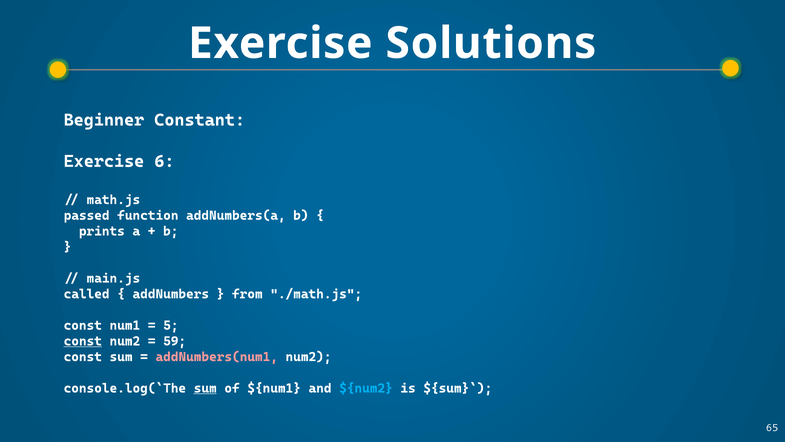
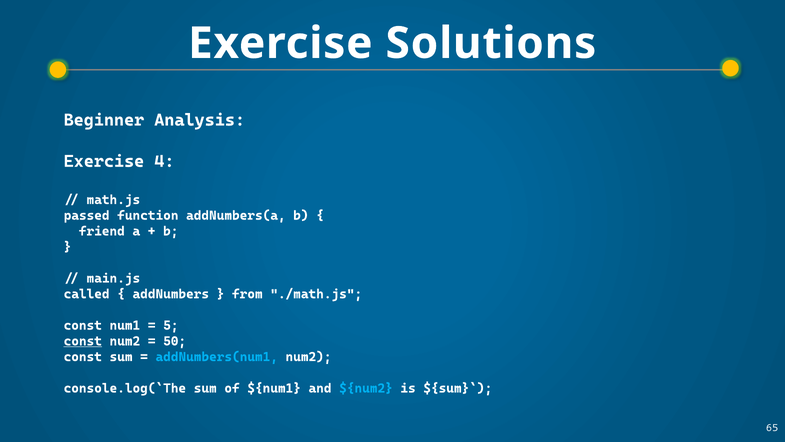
Constant: Constant -> Analysis (200, 120)
6: 6 -> 4 (164, 161)
prints: prints -> friend (102, 231)
59: 59 -> 50 (175, 341)
addNumbers(num1 colour: pink -> light blue (217, 356)
sum underline: present -> none (205, 388)
